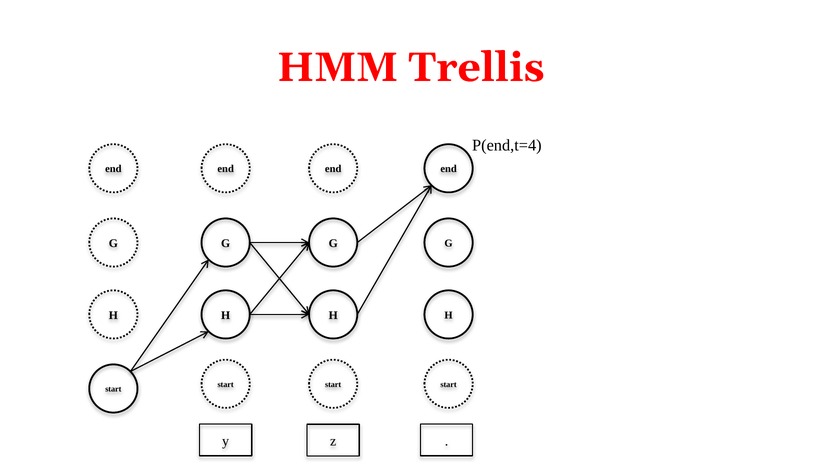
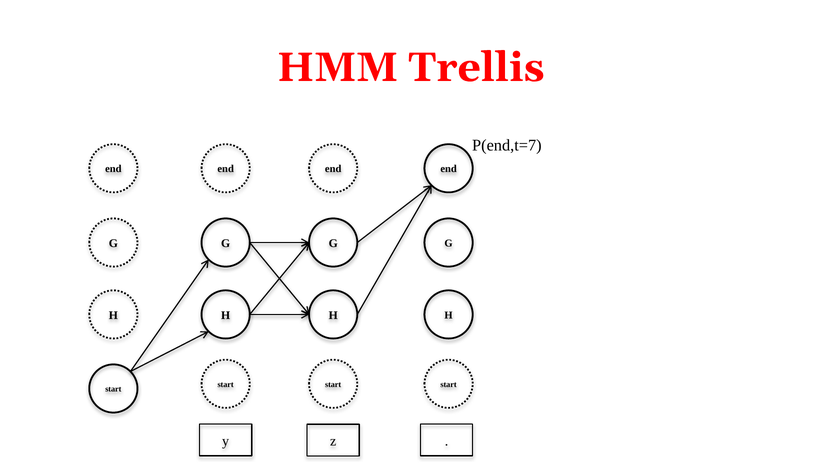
P(end,t=4: P(end,t=4 -> P(end,t=7 (507, 145)
